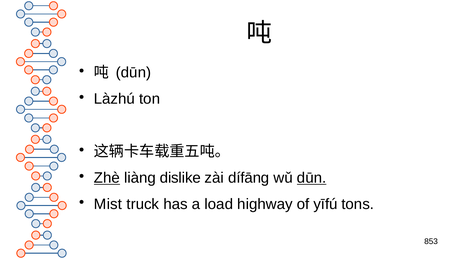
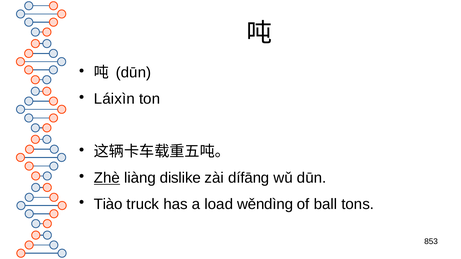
Làzhú: Làzhú -> Láixìn (114, 99)
dūn underline: present -> none (312, 178)
Mist: Mist -> Tiào (108, 204)
highway: highway -> wěndìng (265, 204)
yīfú: yīfú -> ball (325, 204)
